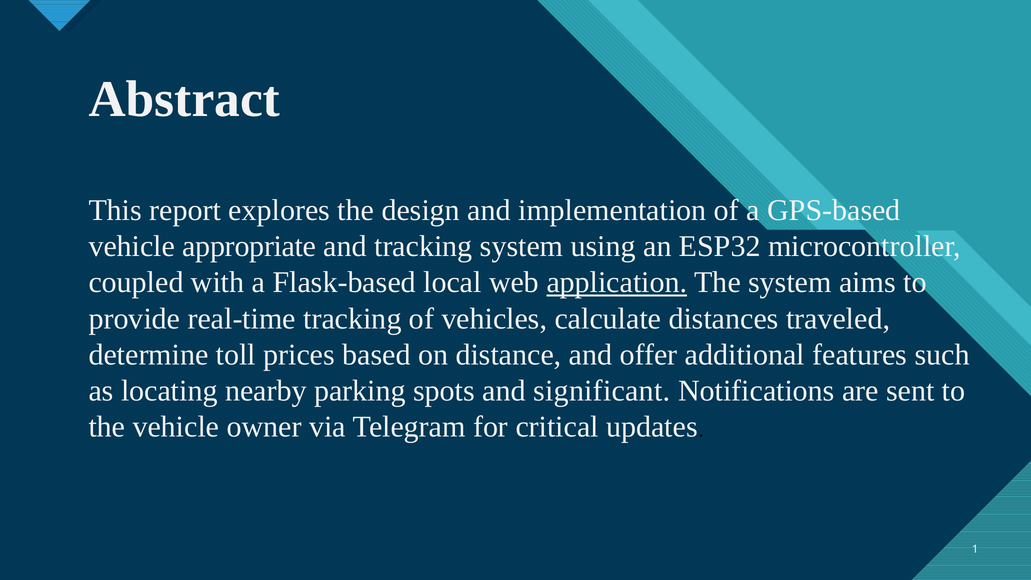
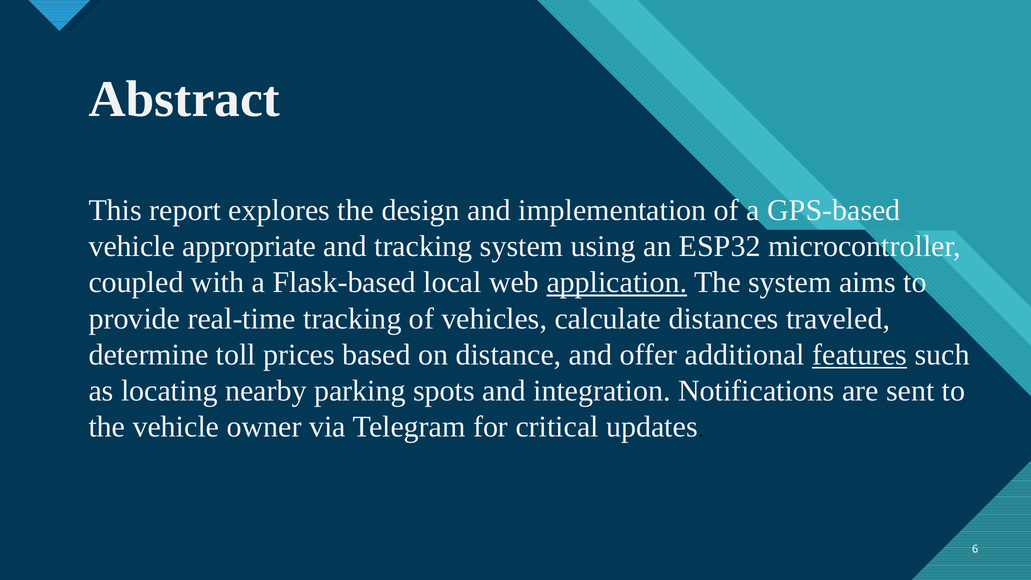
features underline: none -> present (860, 355)
significant: significant -> integration (602, 391)
1: 1 -> 6 (975, 549)
